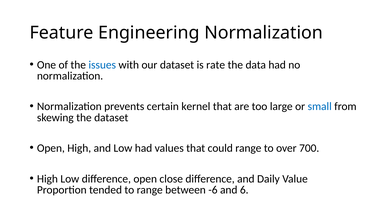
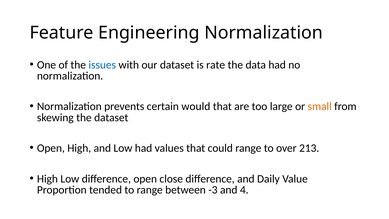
kernel: kernel -> would (196, 106)
small colour: blue -> orange (320, 106)
700: 700 -> 213 (309, 148)
-6: -6 -> -3 (213, 190)
6: 6 -> 4 (244, 190)
